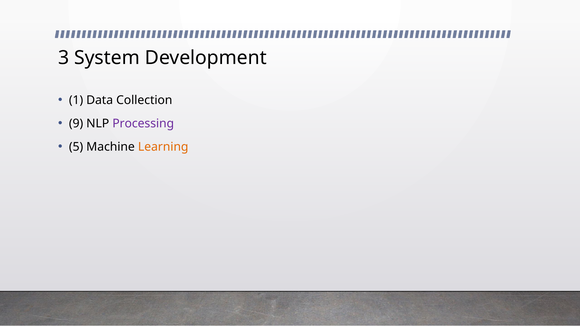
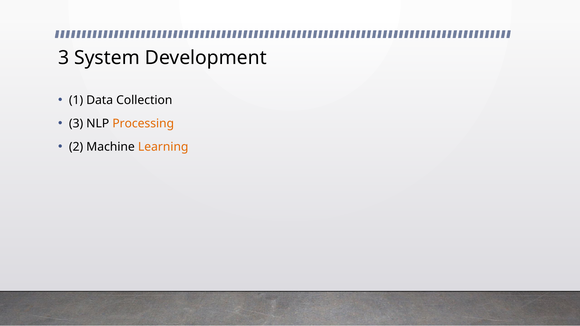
9: 9 -> 3 (76, 124)
Processing colour: purple -> orange (143, 124)
5: 5 -> 2 (76, 147)
